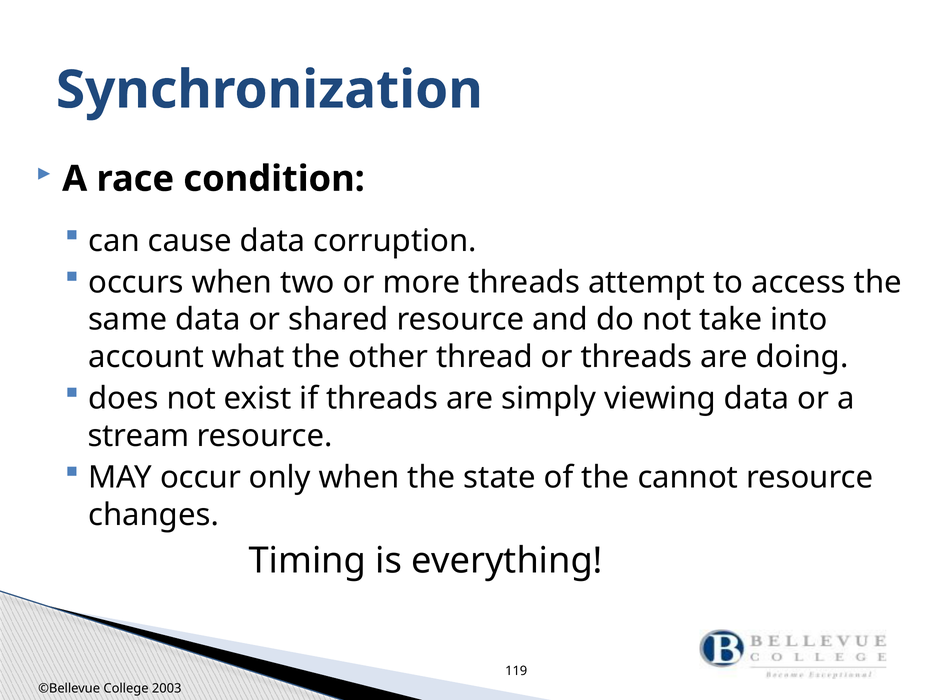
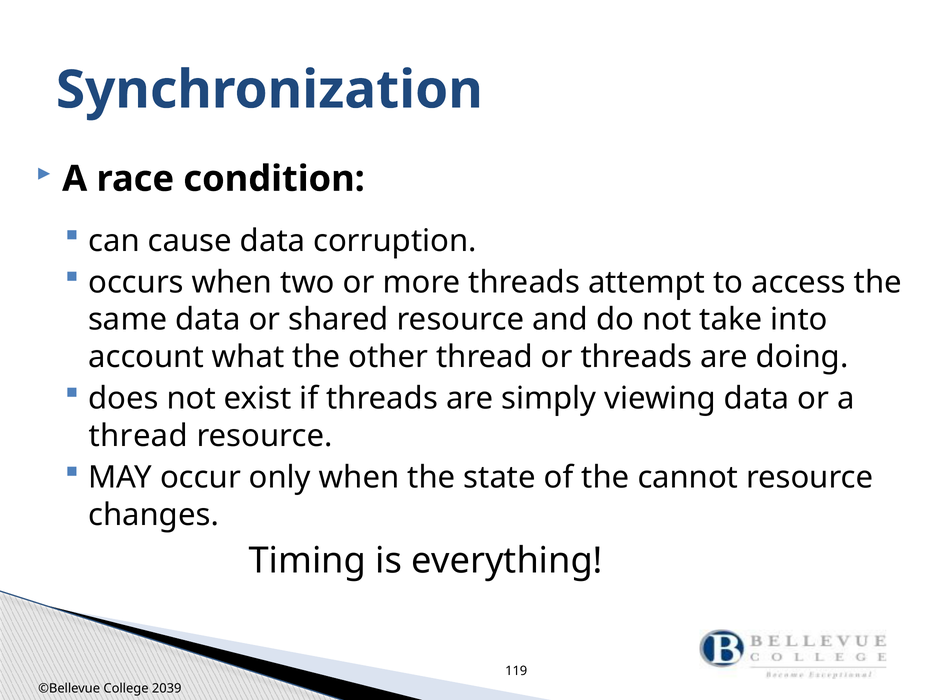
stream: stream -> thread (138, 436)
2003: 2003 -> 2039 (167, 688)
